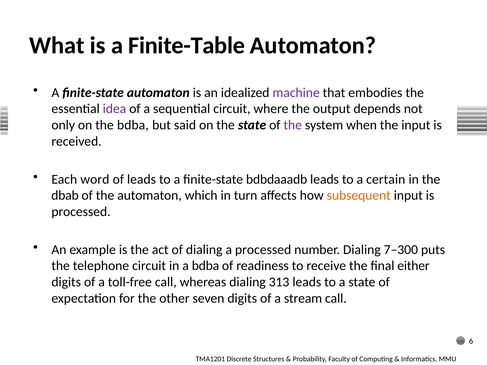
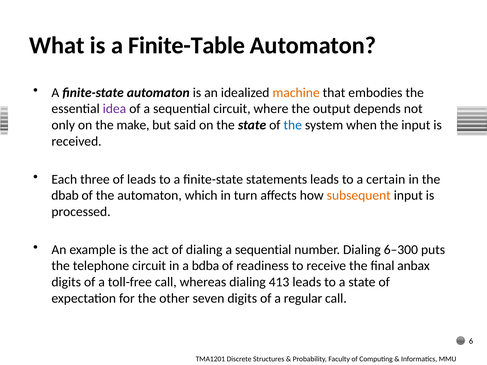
machine colour: purple -> orange (296, 93)
the bdba: bdba -> make (133, 125)
the colour: purple -> blue (293, 125)
word: word -> three (95, 179)
bdbdaaadb: bdbdaaadb -> statements (277, 179)
dialing a processed: processed -> sequential (263, 250)
7–300: 7–300 -> 6–300 (401, 250)
either: either -> anbax (413, 266)
313: 313 -> 413 (279, 282)
stream: stream -> regular (303, 299)
